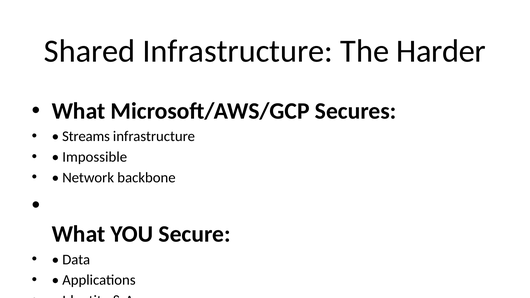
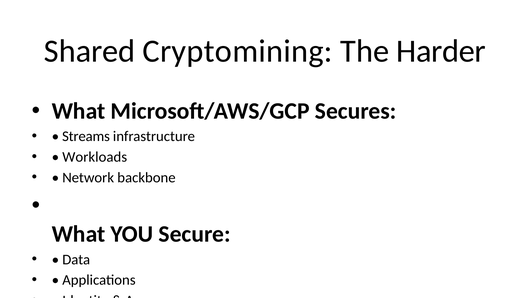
Shared Infrastructure: Infrastructure -> Cryptomining (238, 51)
Impossible: Impossible -> Workloads (95, 157)
